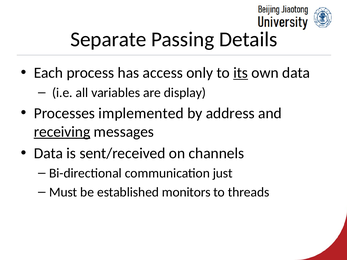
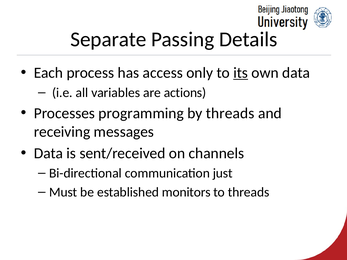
display: display -> actions (185, 93)
implemented: implemented -> programming (141, 113)
by address: address -> threads (230, 113)
receiving underline: present -> none (62, 132)
